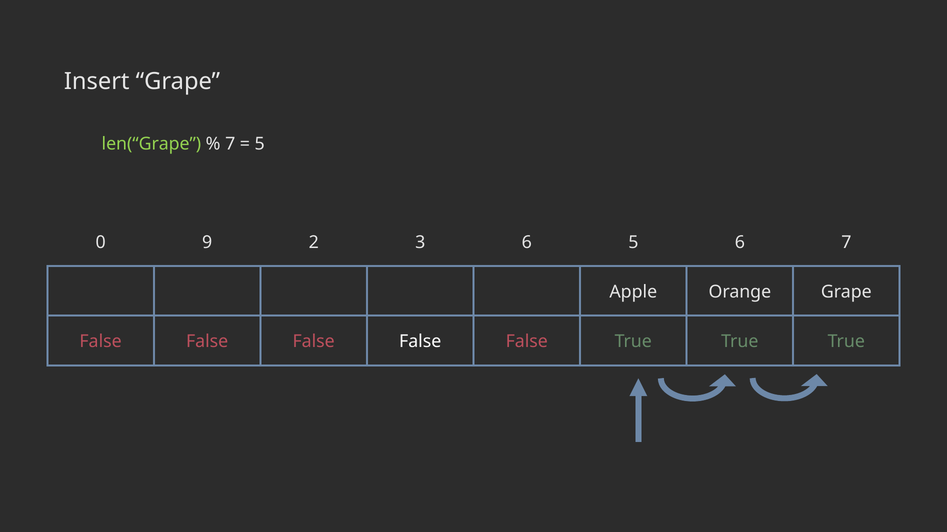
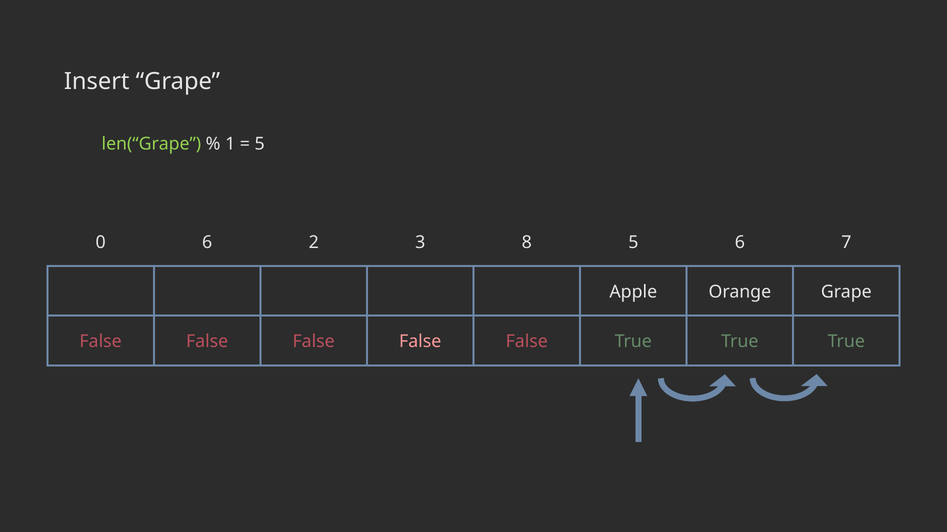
7: 7 -> 1 (230, 144)
0 9: 9 -> 6 (207, 242)
3 6: 6 -> 8 (527, 242)
False colour: white -> pink (420, 342)
